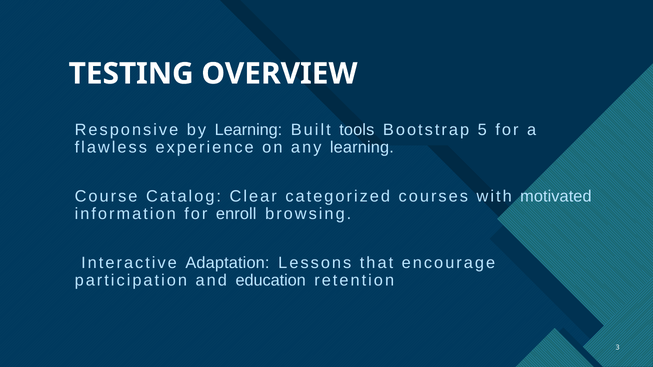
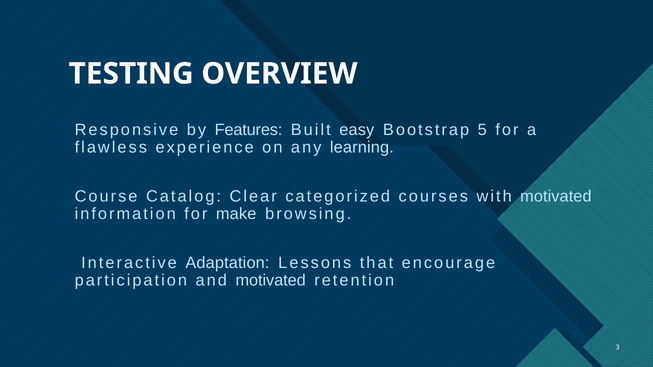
by Learning: Learning -> Features (249, 130)
tools: tools -> easy (357, 130)
enroll: enroll -> make (236, 214)
and education: education -> motivated (271, 281)
